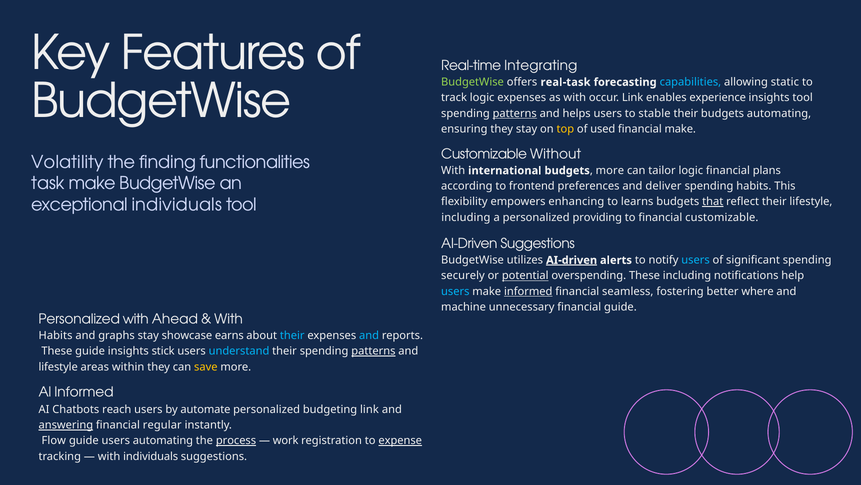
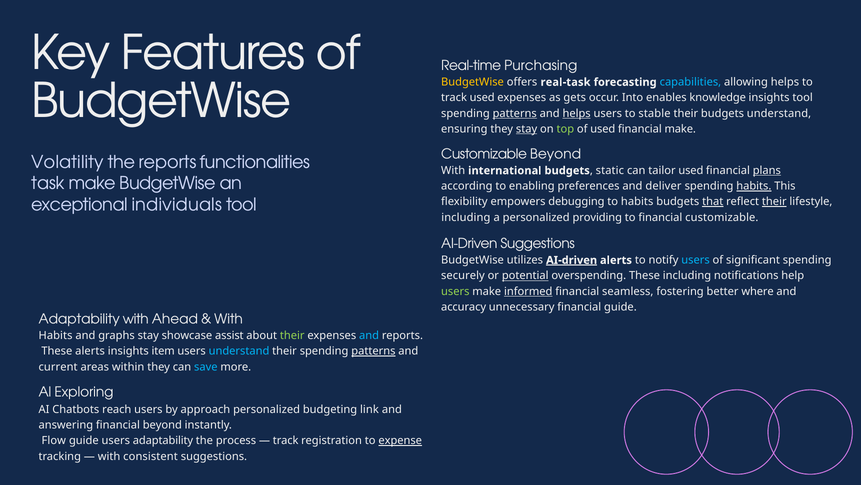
Integrating: Integrating -> Purchasing (541, 66)
BudgetWise colour: light green -> yellow (472, 82)
allowing static: static -> helps (785, 82)
track logic: logic -> used (482, 98)
as with: with -> gets (575, 98)
occur Link: Link -> Into (633, 98)
experience: experience -> knowledge (718, 98)
helps underline: none -> present (577, 113)
budgets automating: automating -> understand (779, 113)
stay underline: none -> present (527, 129)
top colour: yellow -> light green (565, 129)
Customizable Without: Without -> Beyond (556, 154)
the finding: finding -> reports (168, 162)
more: more -> static (610, 170)
tailor logic: logic -> used (691, 170)
plans underline: none -> present (767, 170)
frontend: frontend -> enabling (532, 186)
habits underline: none -> present (754, 186)
enhancing: enhancing -> debugging (576, 201)
to learns: learns -> habits (637, 201)
their underline: none -> present (774, 201)
users colour: light blue -> light green (455, 291)
machine: machine -> accuracy (464, 307)
Personalized: Personalized -> Adaptability (79, 319)
earns: earns -> assist (229, 335)
their colour: light blue -> light green (292, 335)
These guide: guide -> alerts (90, 351)
stick: stick -> item (163, 351)
lifestyle: lifestyle -> current (58, 366)
save colour: yellow -> light blue (206, 366)
AI Informed: Informed -> Exploring (84, 392)
automate: automate -> approach (205, 409)
answering underline: present -> none (66, 425)
financial regular: regular -> beyond (162, 425)
users automating: automating -> adaptability (163, 440)
process underline: present -> none (236, 440)
work: work -> track (286, 440)
with individuals: individuals -> consistent (151, 456)
